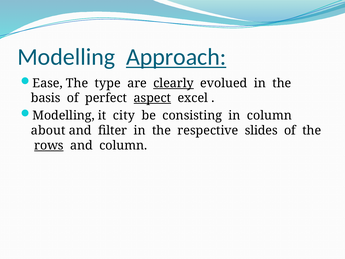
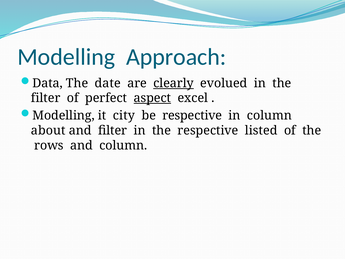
Approach underline: present -> none (176, 57)
Ease: Ease -> Data (48, 83)
type: type -> date (108, 83)
basis: basis -> filter (46, 98)
be consisting: consisting -> respective (192, 115)
slides: slides -> listed (261, 130)
rows underline: present -> none (49, 145)
